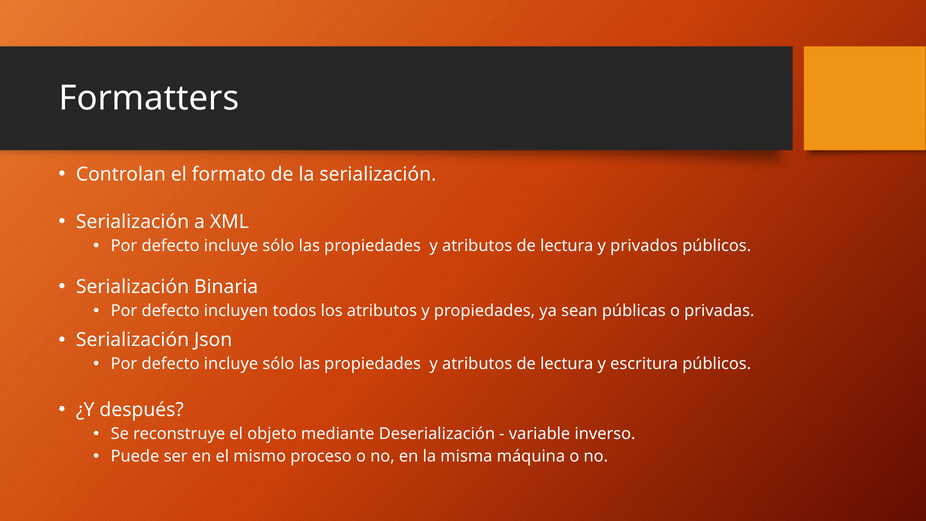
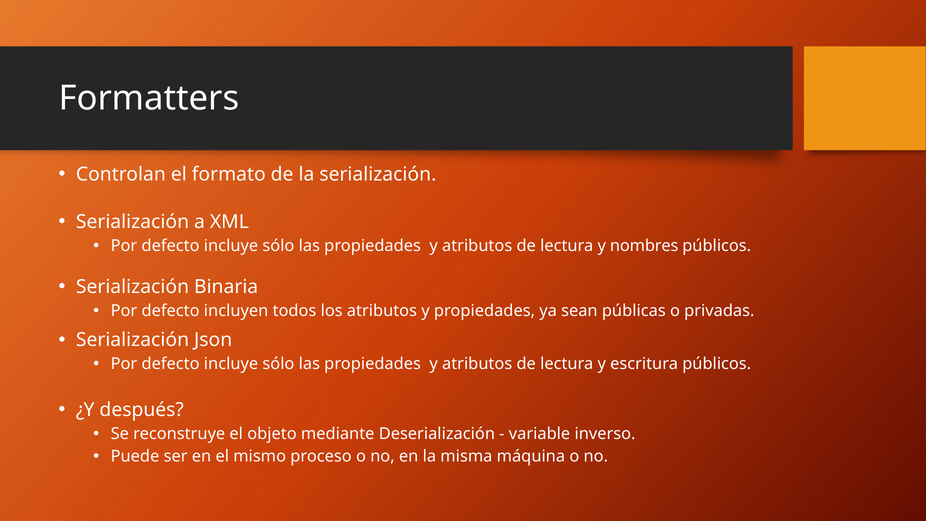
privados: privados -> nombres (644, 246)
